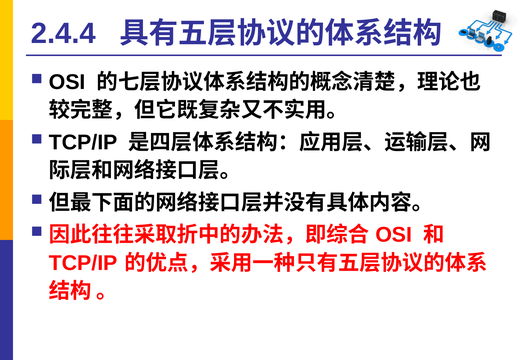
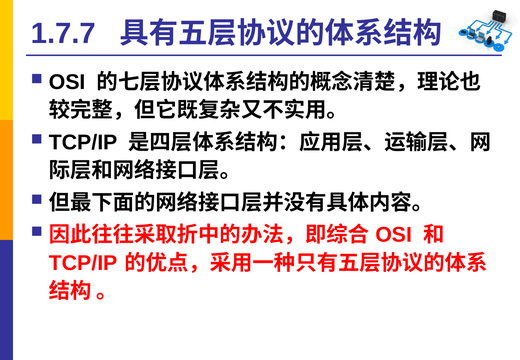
2.4.4: 2.4.4 -> 1.7.7 (63, 34)
